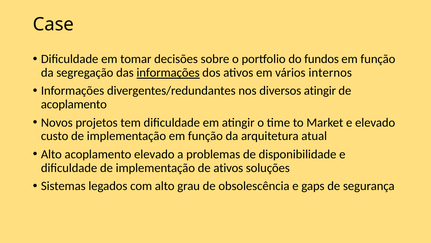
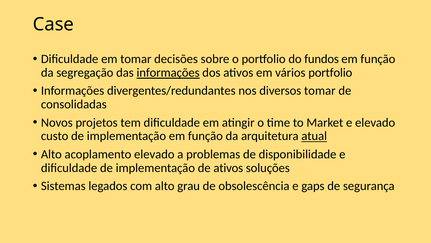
vários internos: internos -> portfolio (330, 73)
diversos atingir: atingir -> tomar (320, 91)
acoplamento: acoplamento -> consolidadas (74, 104)
atual underline: none -> present (314, 136)
